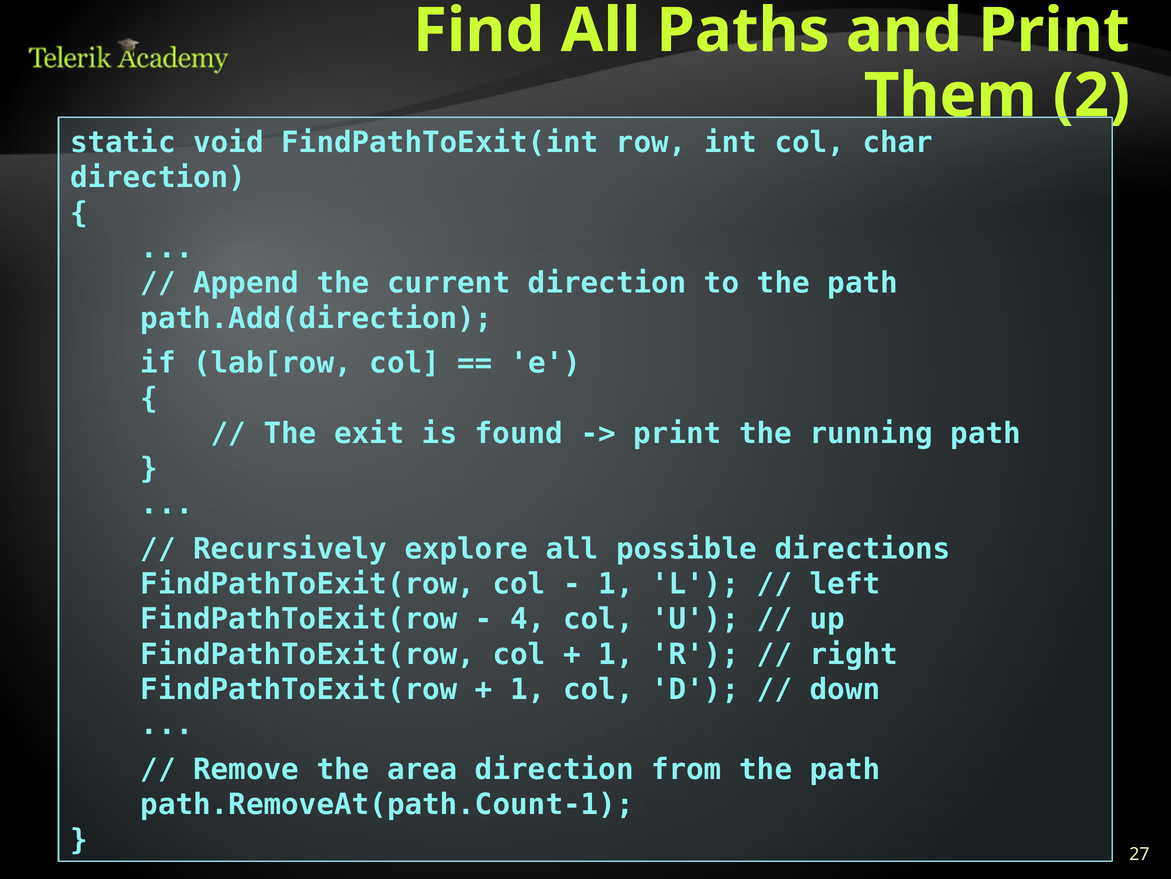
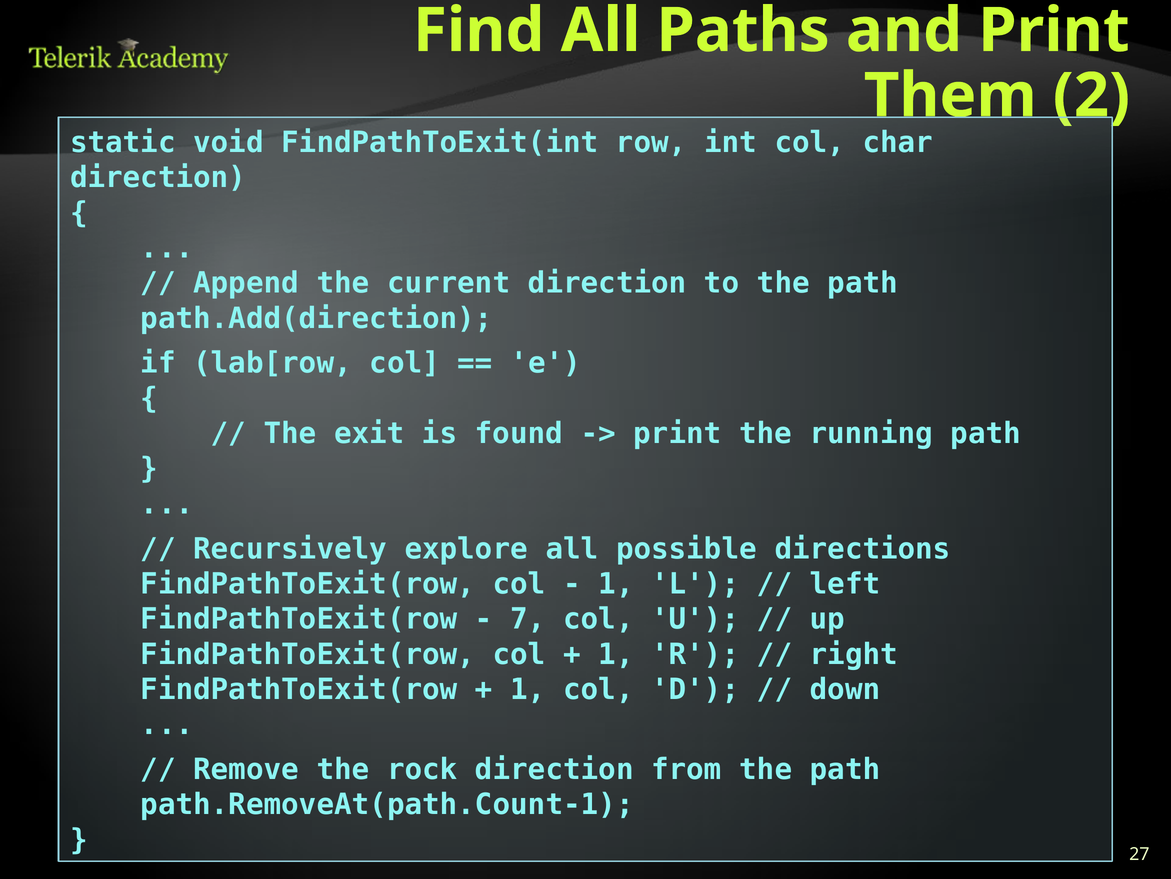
4: 4 -> 7 (528, 619)
area: area -> rock (422, 769)
